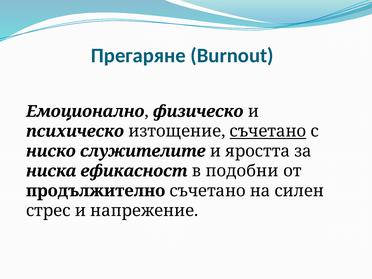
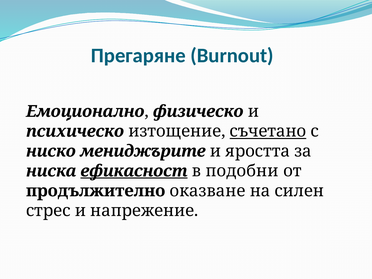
служителите: служителите -> мениджърите (143, 151)
ефикасност underline: none -> present (134, 171)
продължително съчетано: съчетано -> оказване (208, 191)
